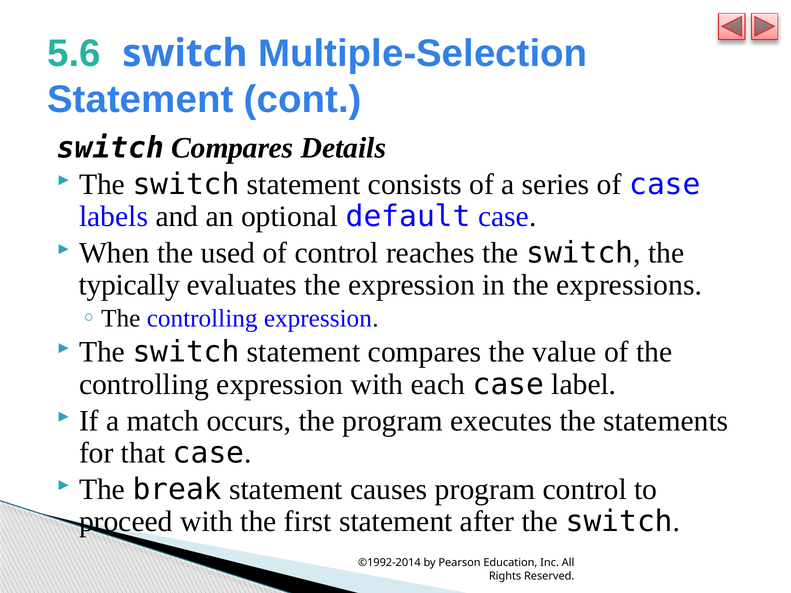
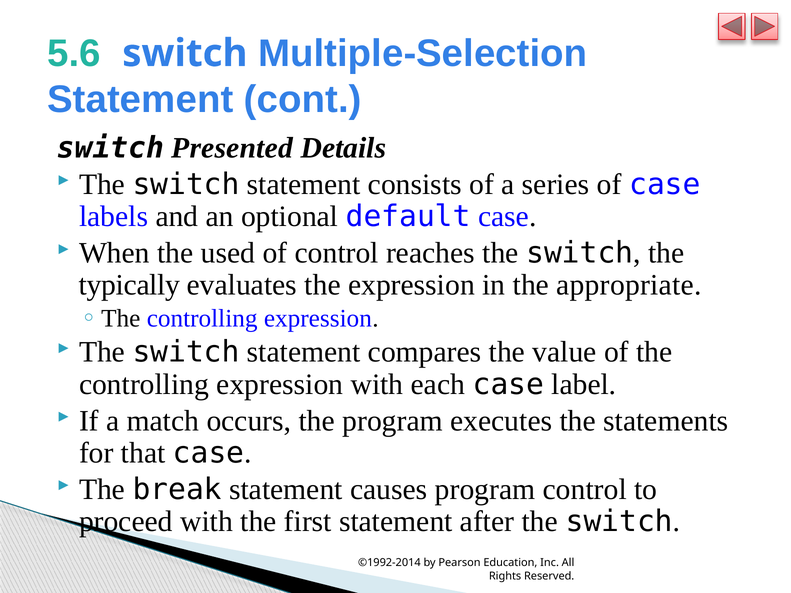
switch Compares: Compares -> Presented (232, 148)
expressions: expressions -> appropriate (629, 285)
